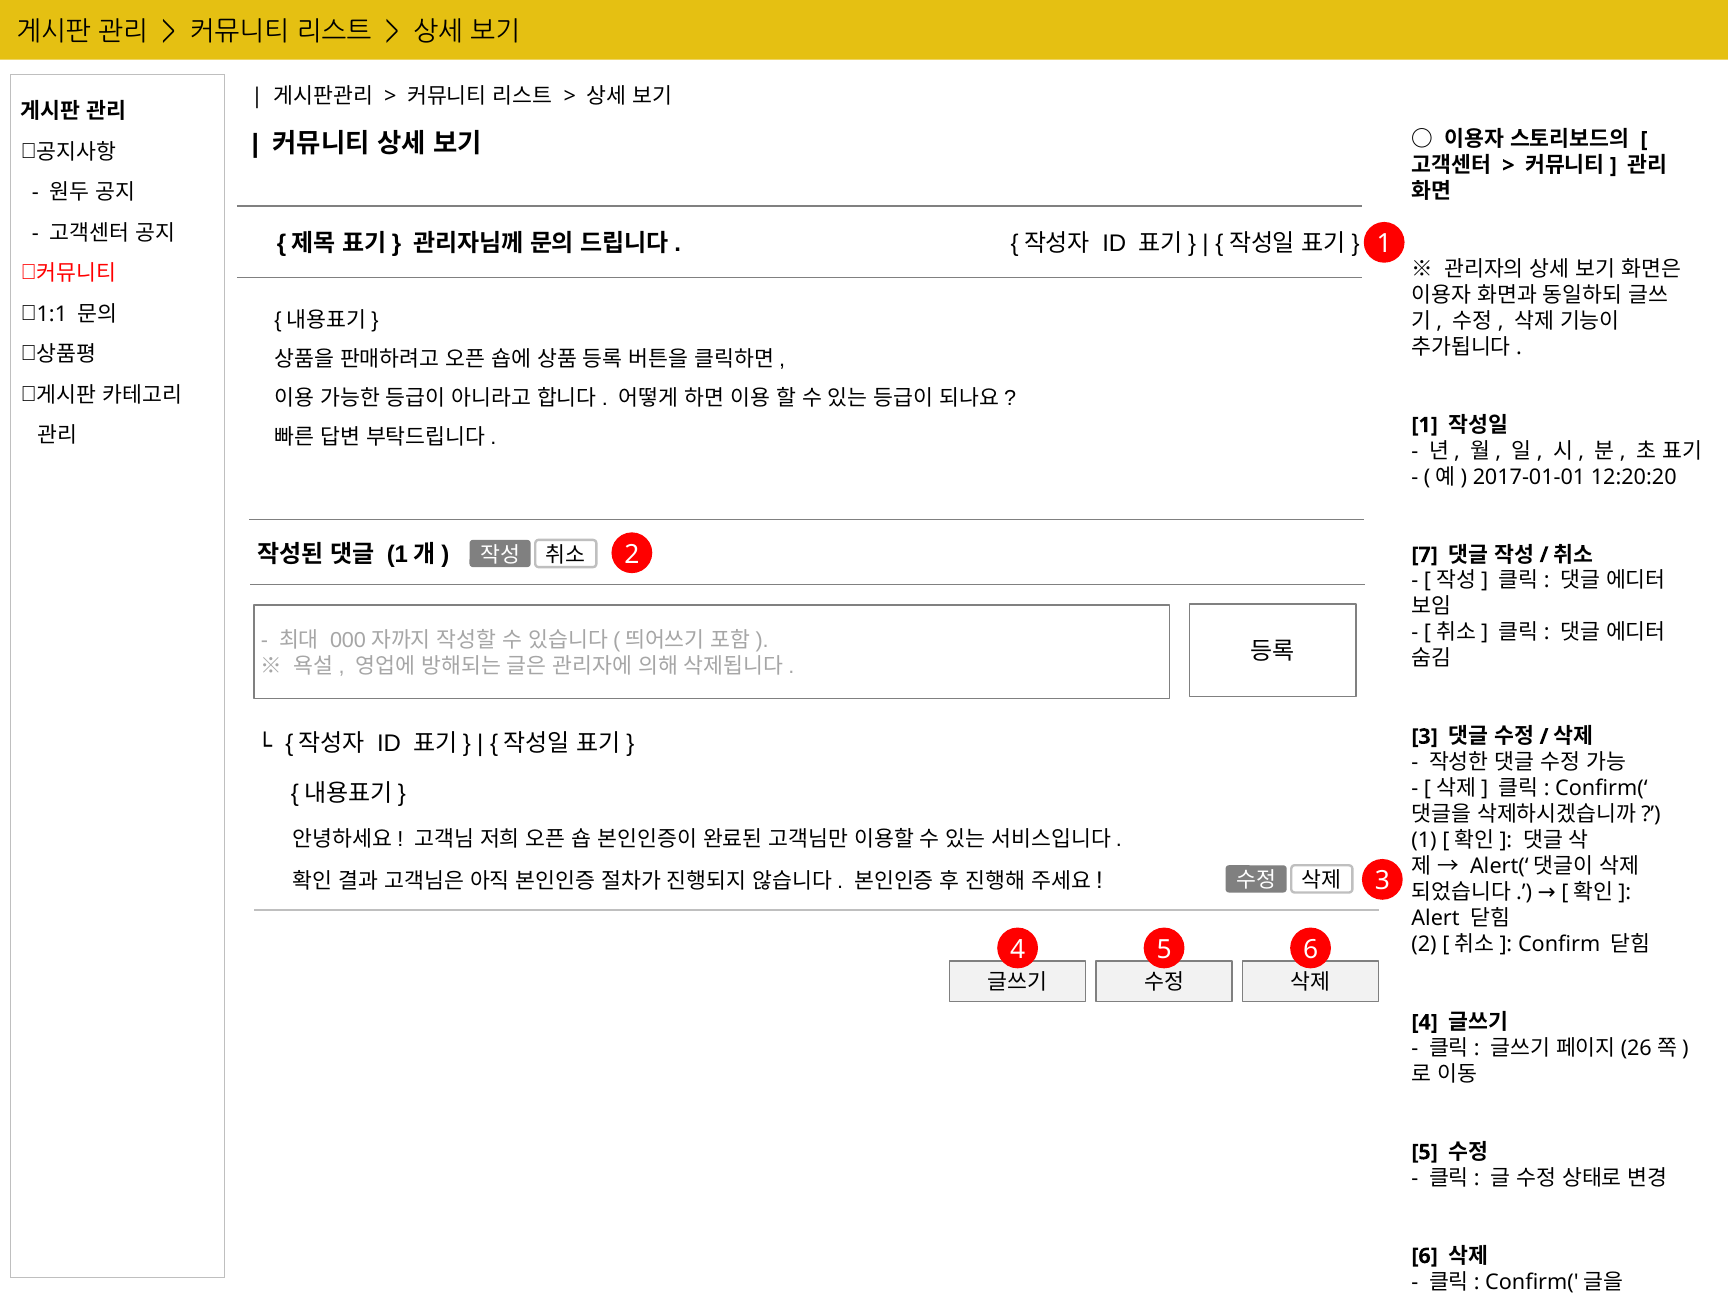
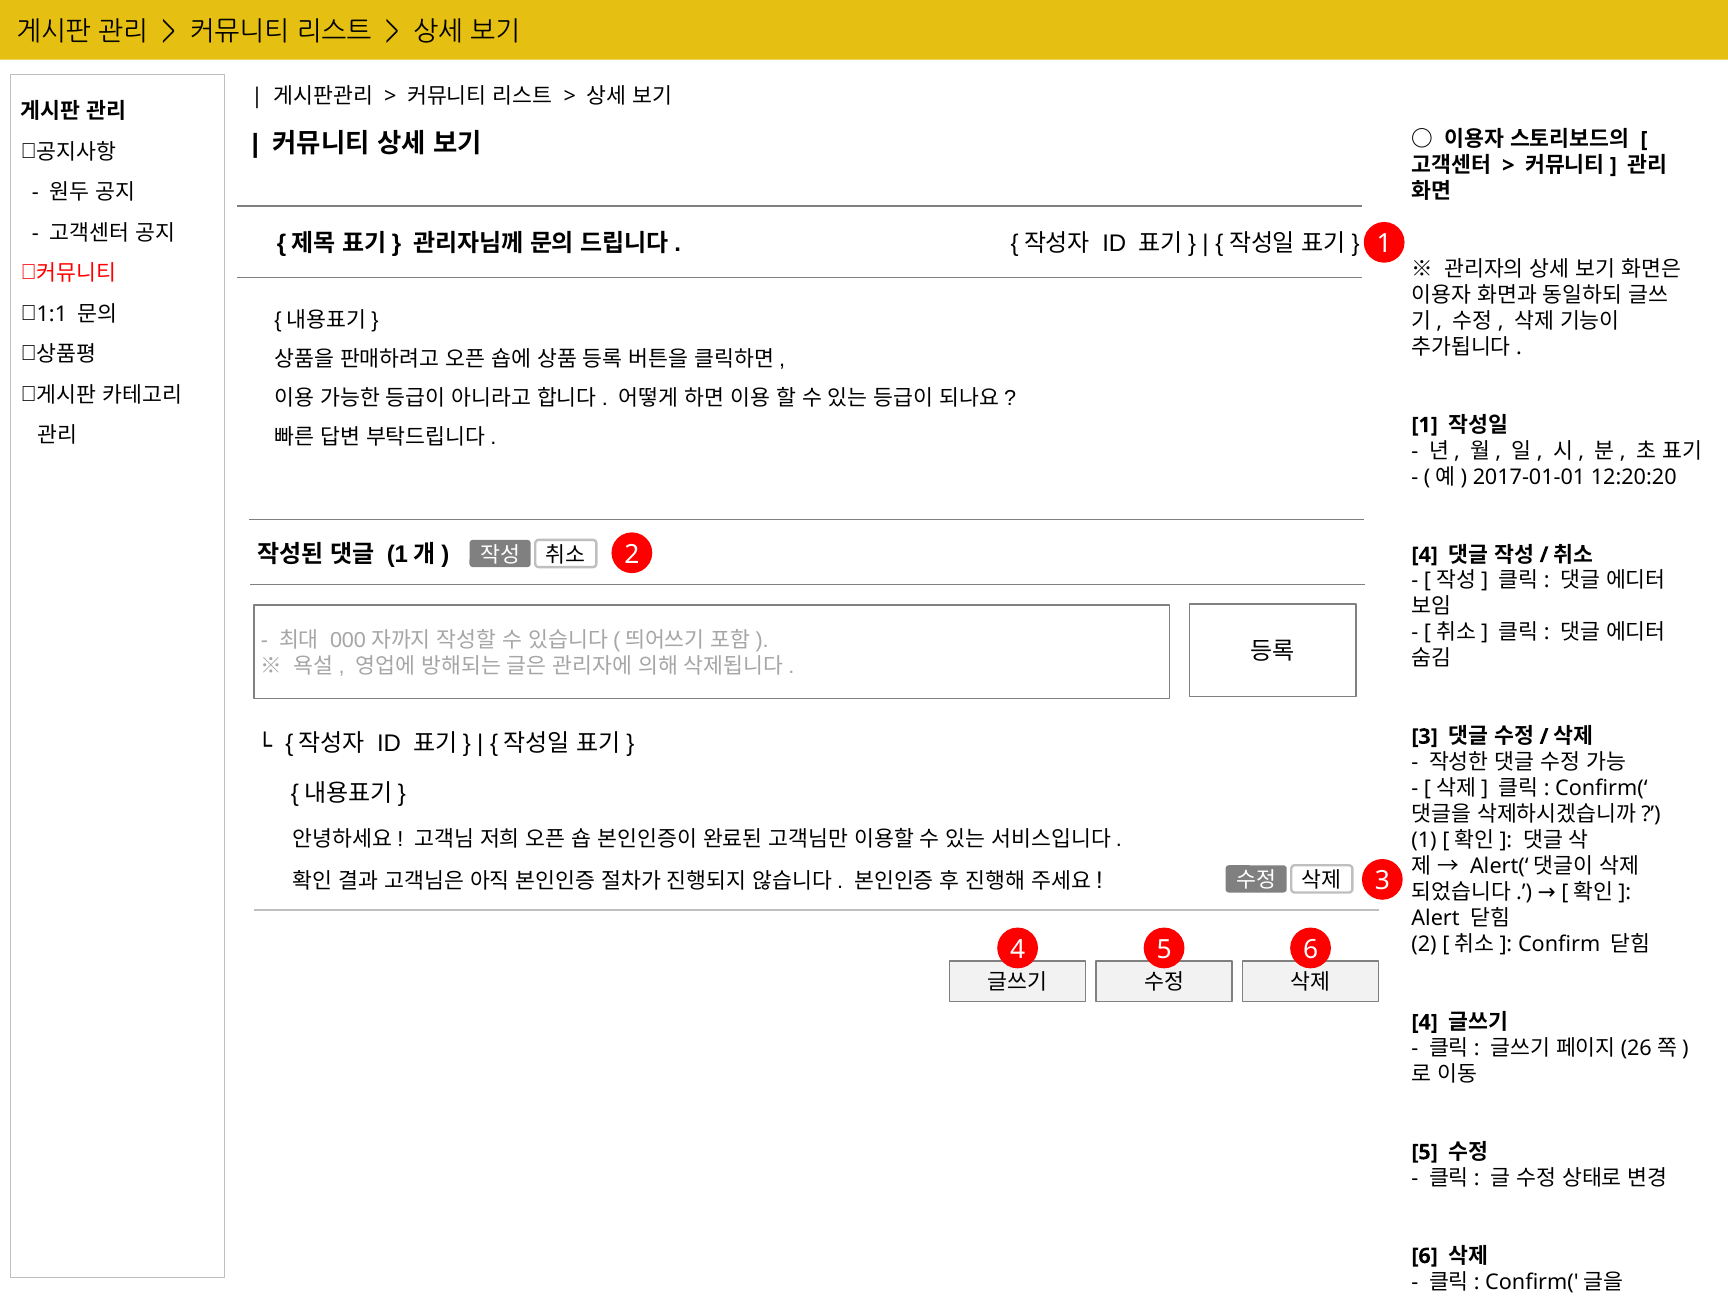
7: 7 -> 4 (1425, 555)
